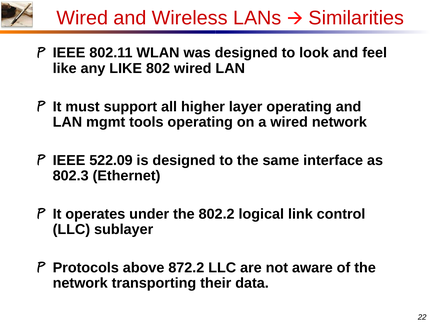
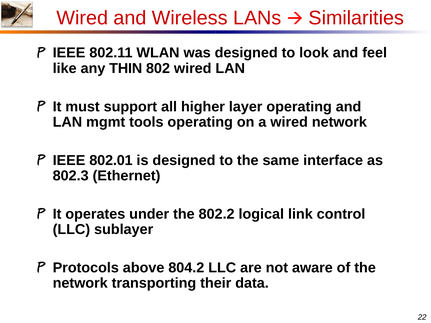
any LIKE: LIKE -> THIN (126, 68)
522.09: 522.09 -> 802.01 (111, 160)
872.2: 872.2 -> 804.2 (186, 268)
